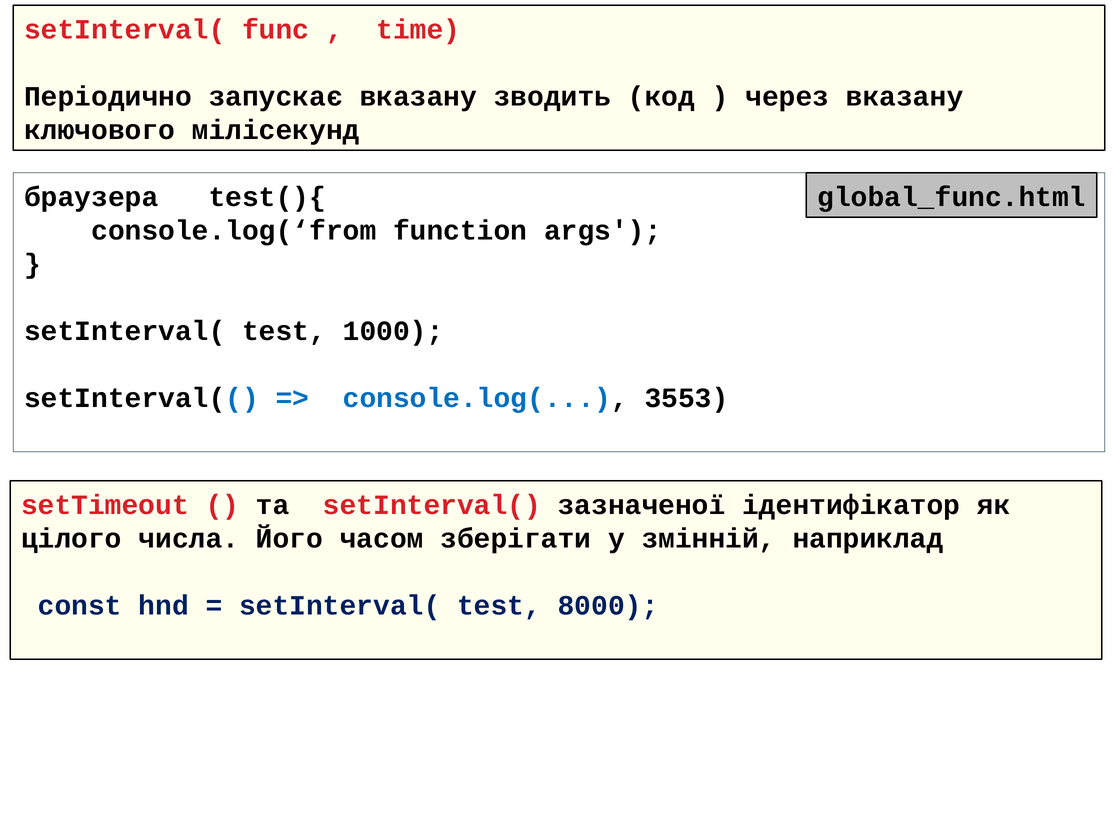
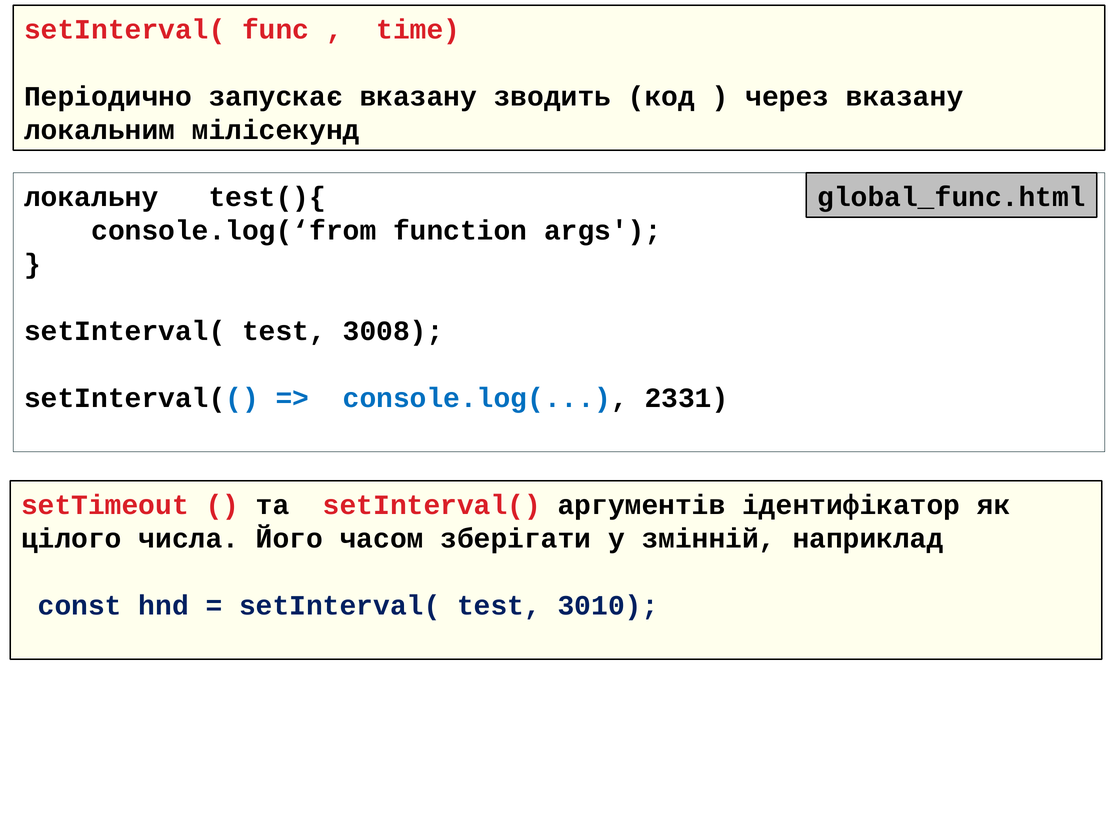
ключового: ключового -> локальним (100, 130)
браузера: браузера -> локальну (91, 197)
1000: 1000 -> 3008 (393, 331)
3553: 3553 -> 2331 (687, 398)
зазначеної: зазначеної -> аргументів (642, 505)
8000: 8000 -> 3010 (608, 606)
